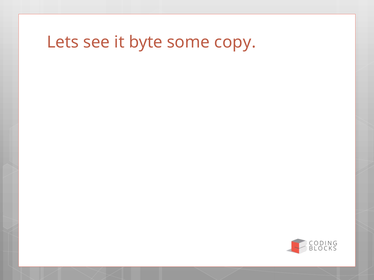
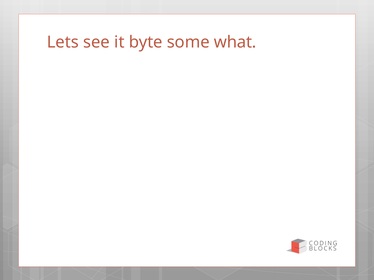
copy: copy -> what (235, 42)
